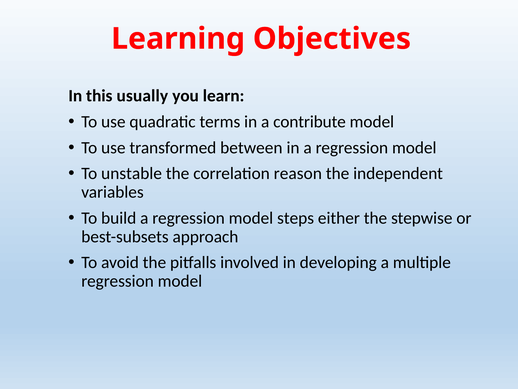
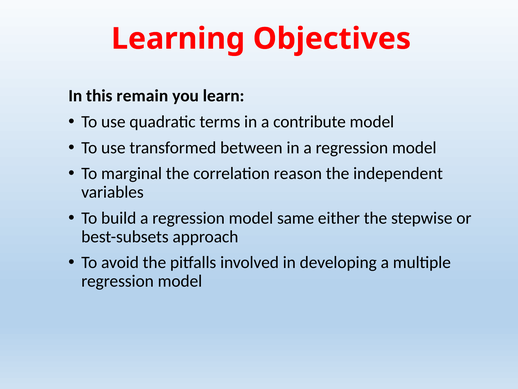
usually: usually -> remain (142, 96)
unstable: unstable -> marginal (132, 173)
steps: steps -> same (296, 218)
